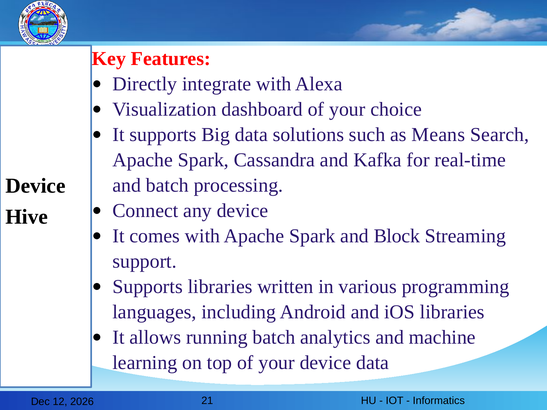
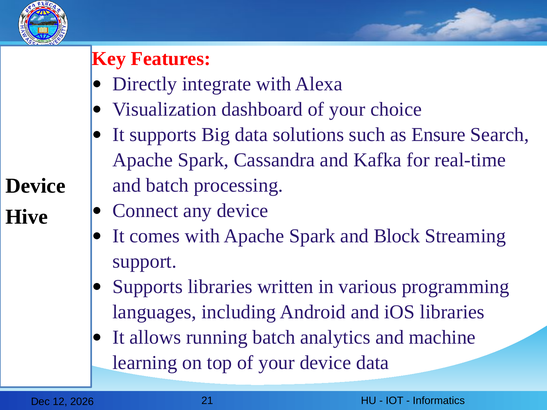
Means: Means -> Ensure (439, 135)
